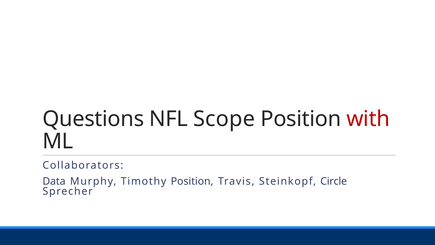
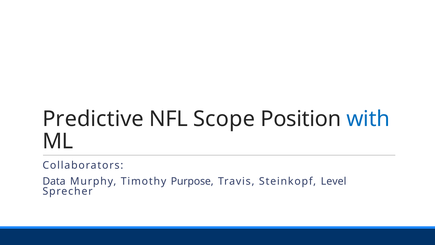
Questions: Questions -> Predictive (93, 119)
with colour: red -> blue (368, 119)
Timothy Position: Position -> Purpose (192, 181)
Circle: Circle -> Level (334, 181)
